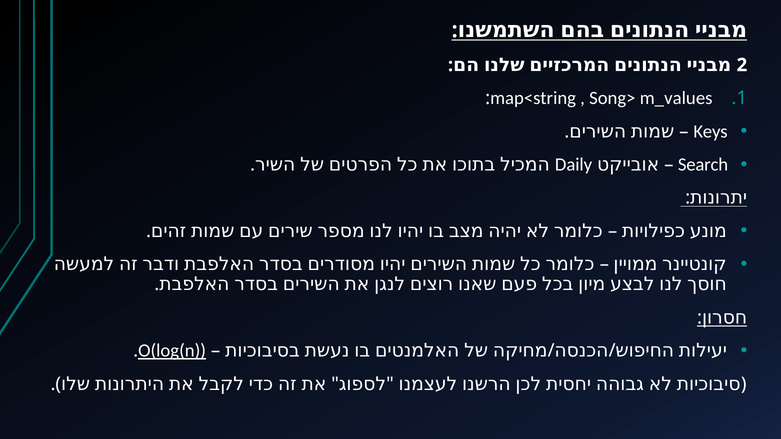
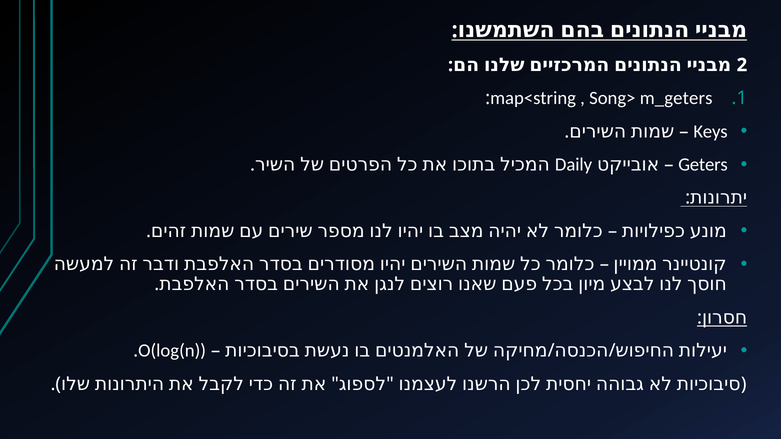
m_values: m_values -> m_geters (676, 98)
Search: Search -> Geters (703, 165)
O(log(n underline: present -> none (172, 351)
